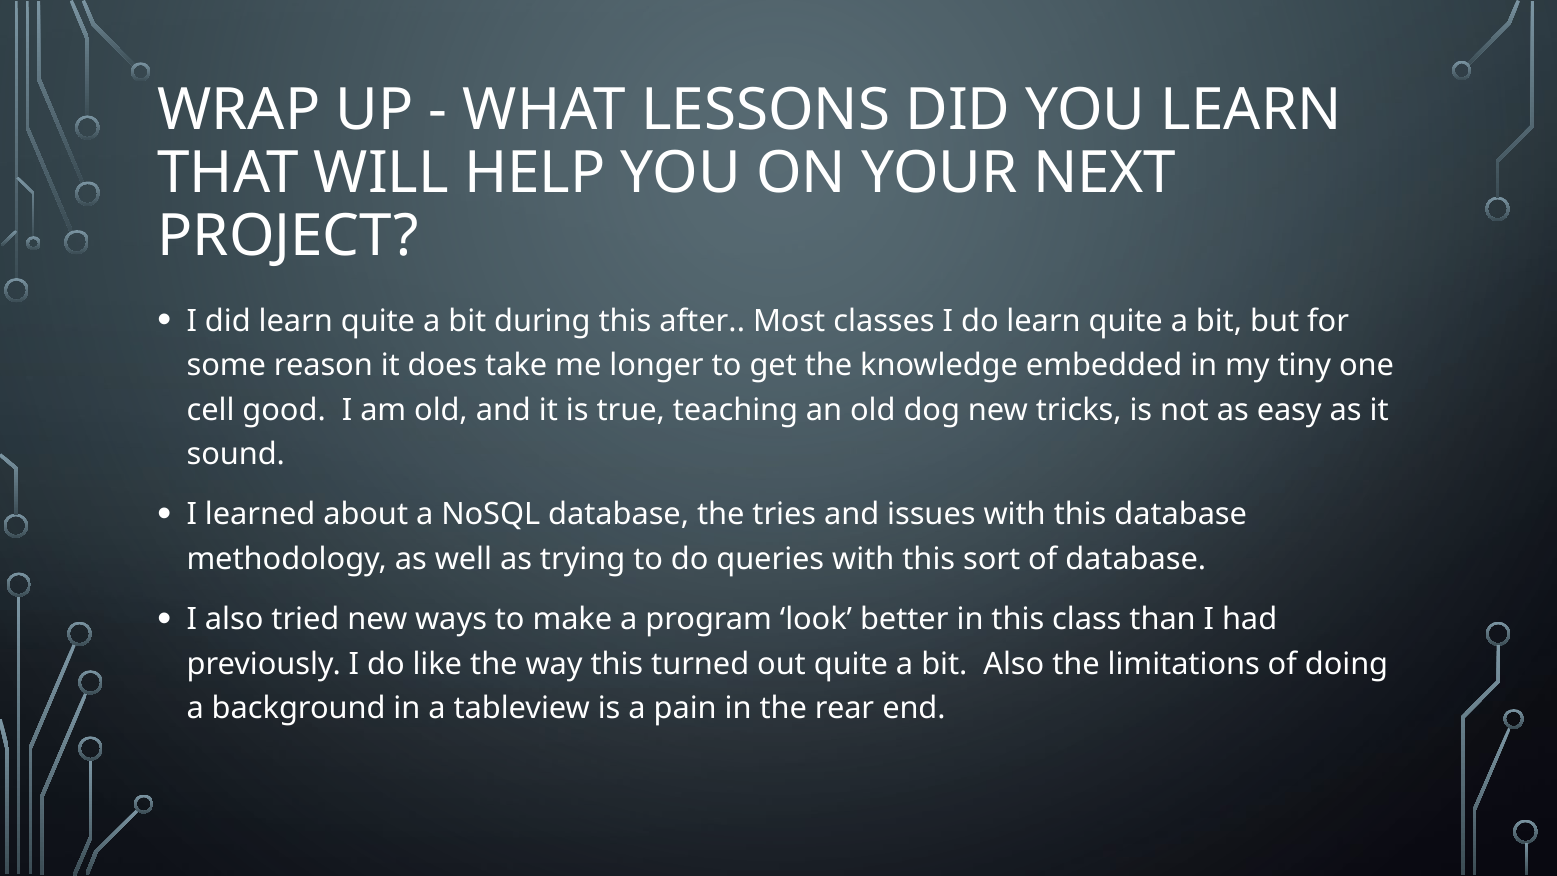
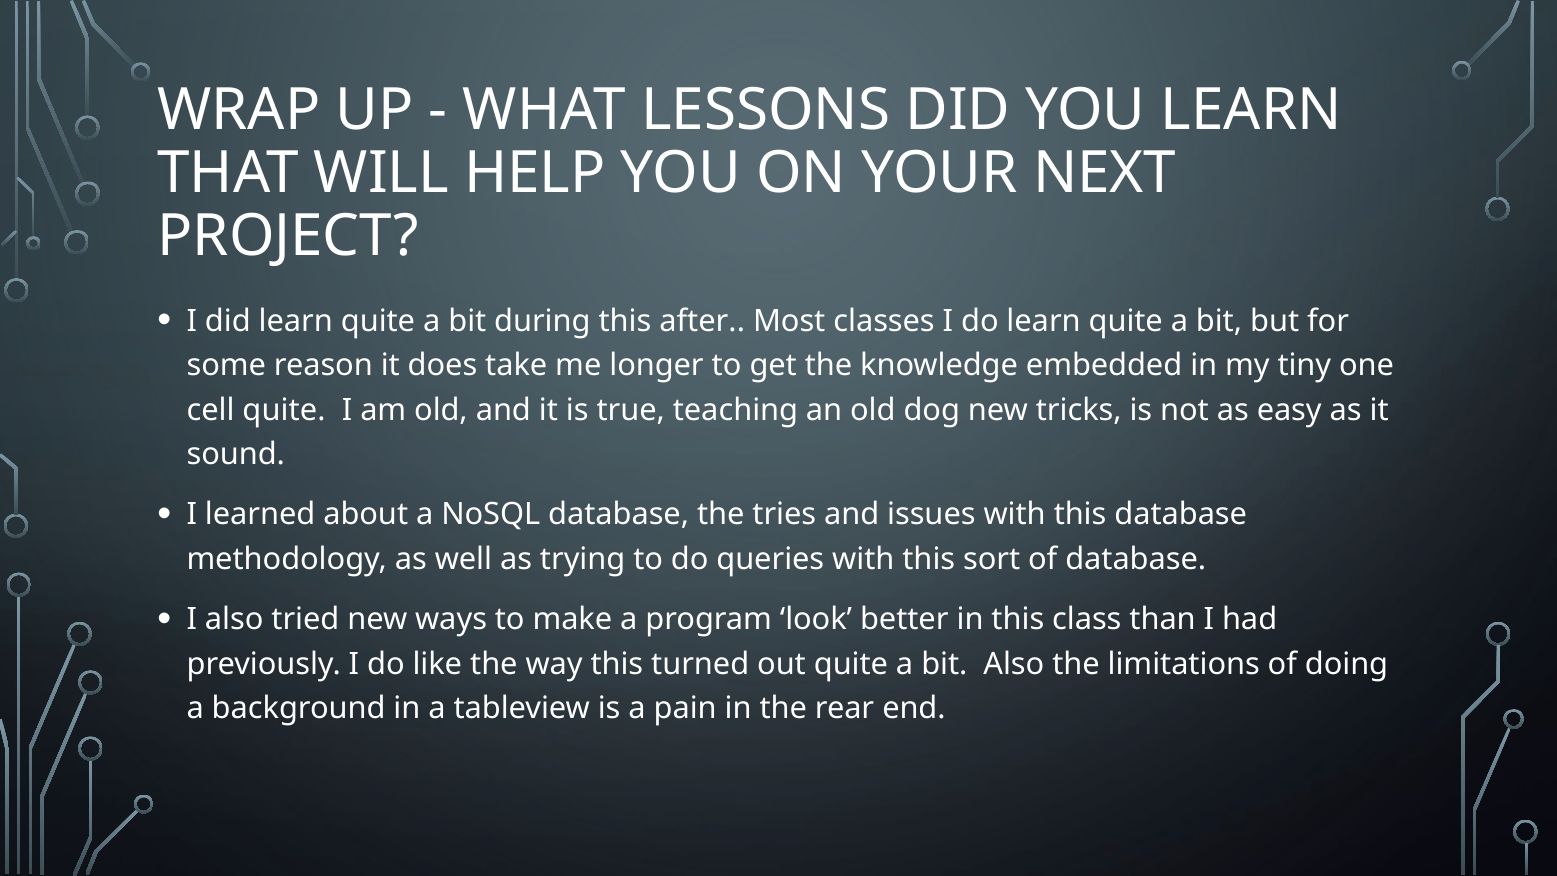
cell good: good -> quite (284, 410)
